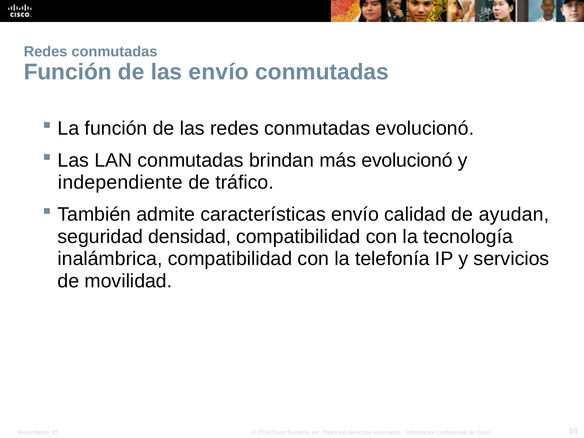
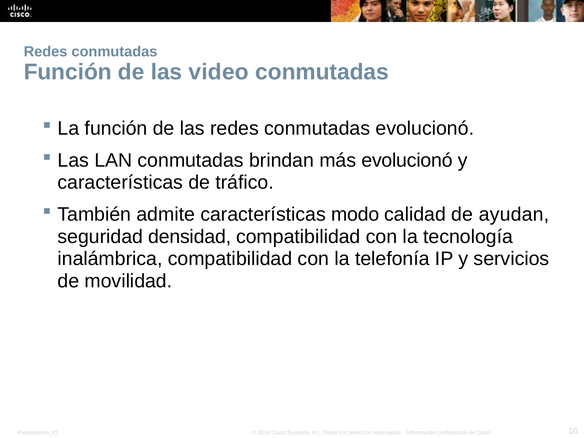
las envío: envío -> video (219, 72)
independiente: independiente -> características (120, 182)
características envío: envío -> modo (355, 214)
